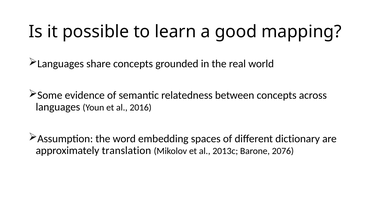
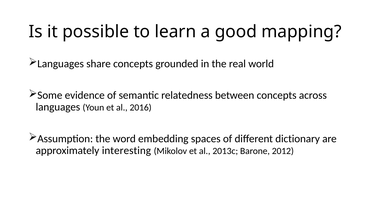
translation: translation -> interesting (126, 150)
2076: 2076 -> 2012 (283, 151)
